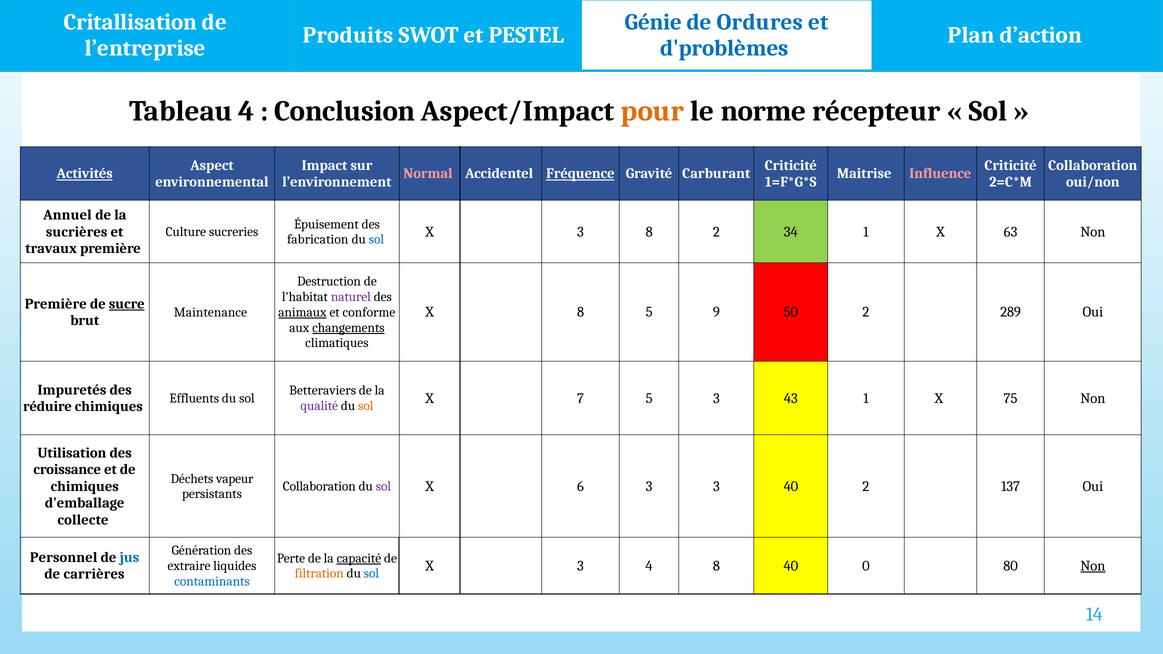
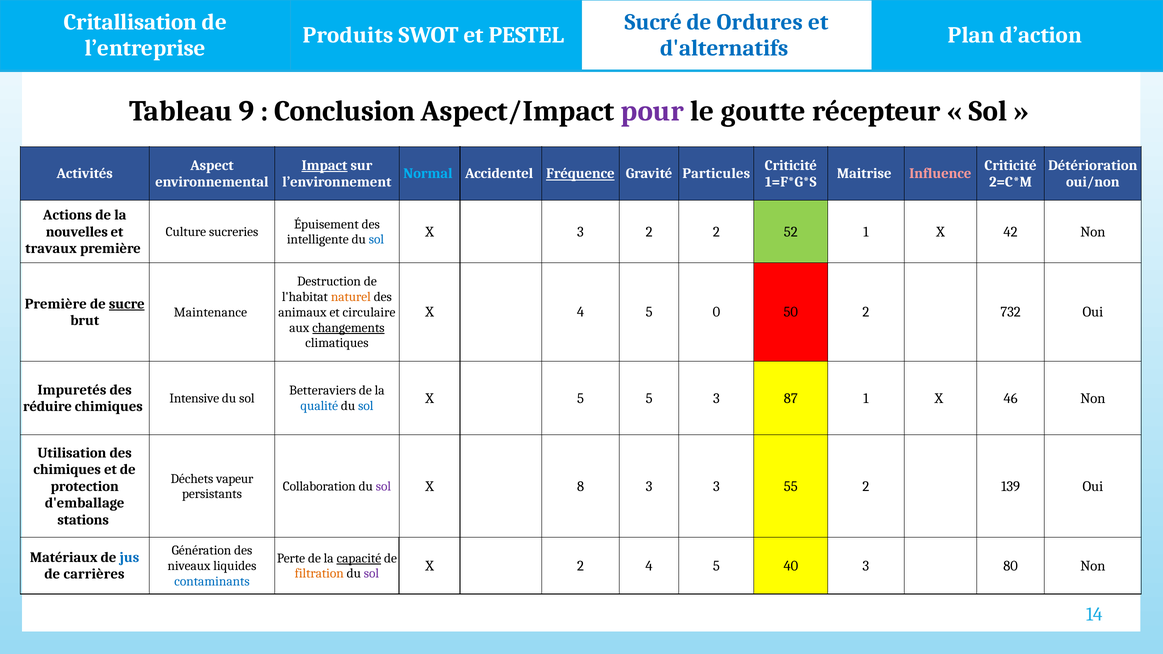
Génie: Génie -> Sucré (653, 22)
d'problèmes: d'problèmes -> d'alternatifs (724, 48)
Tableau 4: 4 -> 9 (246, 111)
pour colour: orange -> purple (652, 111)
norme: norme -> goutte (763, 111)
Impact underline: none -> present (324, 165)
Collaboration: Collaboration -> Détérioration (1093, 165)
Activités underline: present -> none (85, 174)
Normal colour: pink -> light blue (428, 174)
Carburant: Carburant -> Particules (716, 174)
Annuel: Annuel -> Actions (68, 215)
sucrières: sucrières -> nouvelles (77, 232)
3 8: 8 -> 2 (649, 232)
34: 34 -> 52 (791, 232)
63: 63 -> 42 (1011, 232)
fabrication: fabrication -> intelligente (318, 240)
naturel colour: purple -> orange (351, 297)
X 8: 8 -> 4 (581, 312)
9: 9 -> 0 (716, 312)
289: 289 -> 732 (1011, 312)
animaux underline: present -> none (302, 312)
conforme: conforme -> circulaire (369, 312)
X 7: 7 -> 5 (581, 398)
43: 43 -> 87 (791, 398)
75: 75 -> 46 (1011, 398)
Effluents: Effluents -> Intensive (194, 398)
qualité colour: purple -> blue (319, 406)
sol colour: orange -> blue (366, 406)
croissance: croissance -> chimiques (67, 470)
chimiques: chimiques -> protection (85, 486)
6: 6 -> 8 (581, 486)
3 40: 40 -> 55 (791, 486)
137: 137 -> 139 (1011, 486)
collecte: collecte -> stations (83, 520)
Personnel: Personnel -> Matériaux (64, 558)
3: 3 -> 2 (580, 566)
8: 8 -> 5 (716, 566)
40 0: 0 -> 3 (866, 566)
Non underline: present -> none (1093, 566)
extraire: extraire -> niveaux (189, 566)
sol colour: blue -> purple (371, 574)
